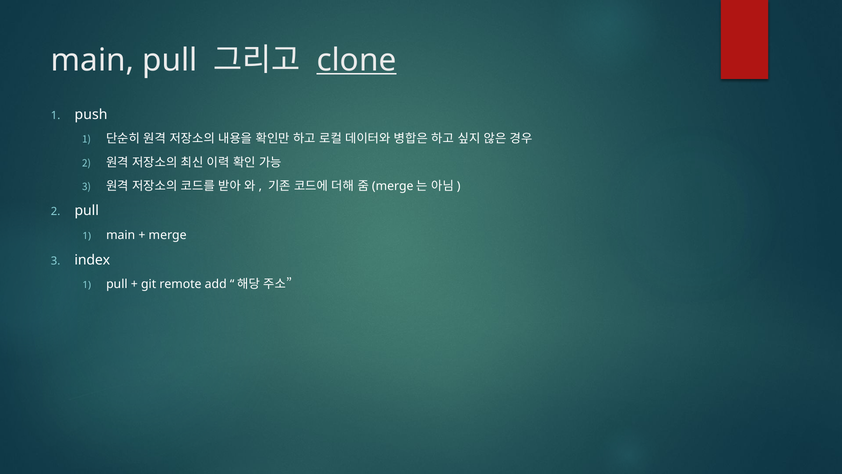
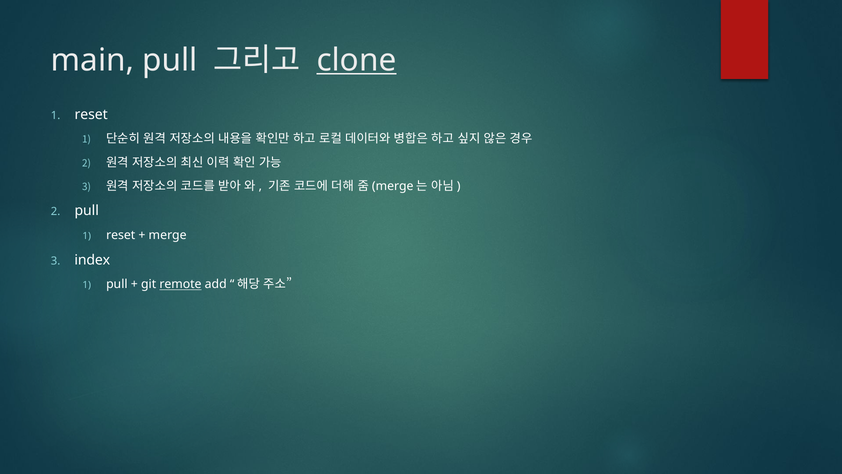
push: push -> reset (91, 114)
main: main -> reset (121, 235)
remote underline: none -> present (180, 284)
